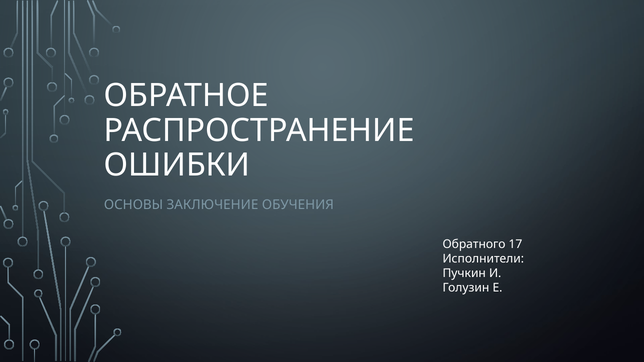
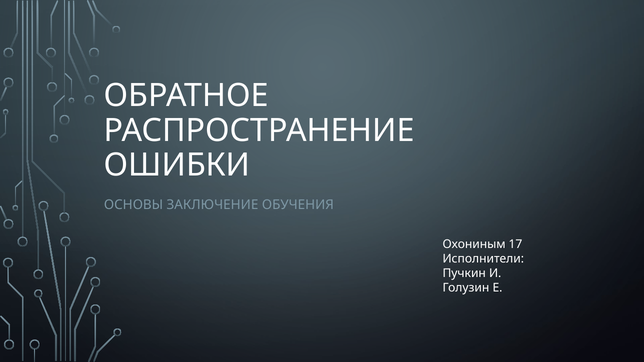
Обратного: Обратного -> Охониным (474, 244)
